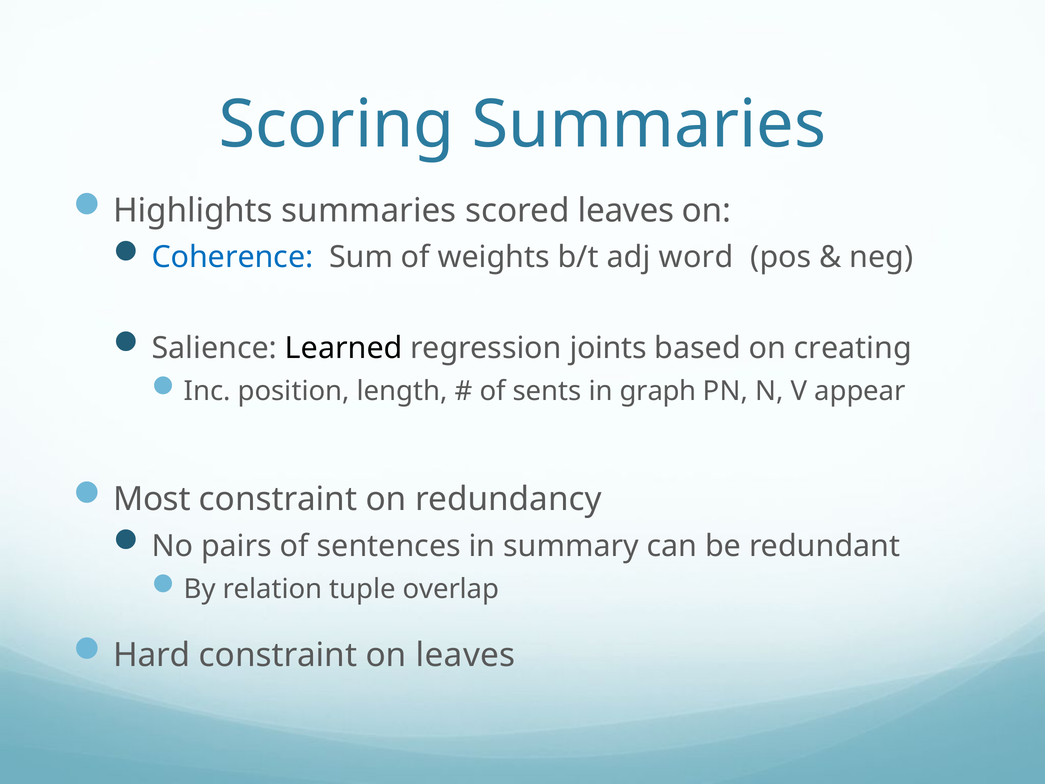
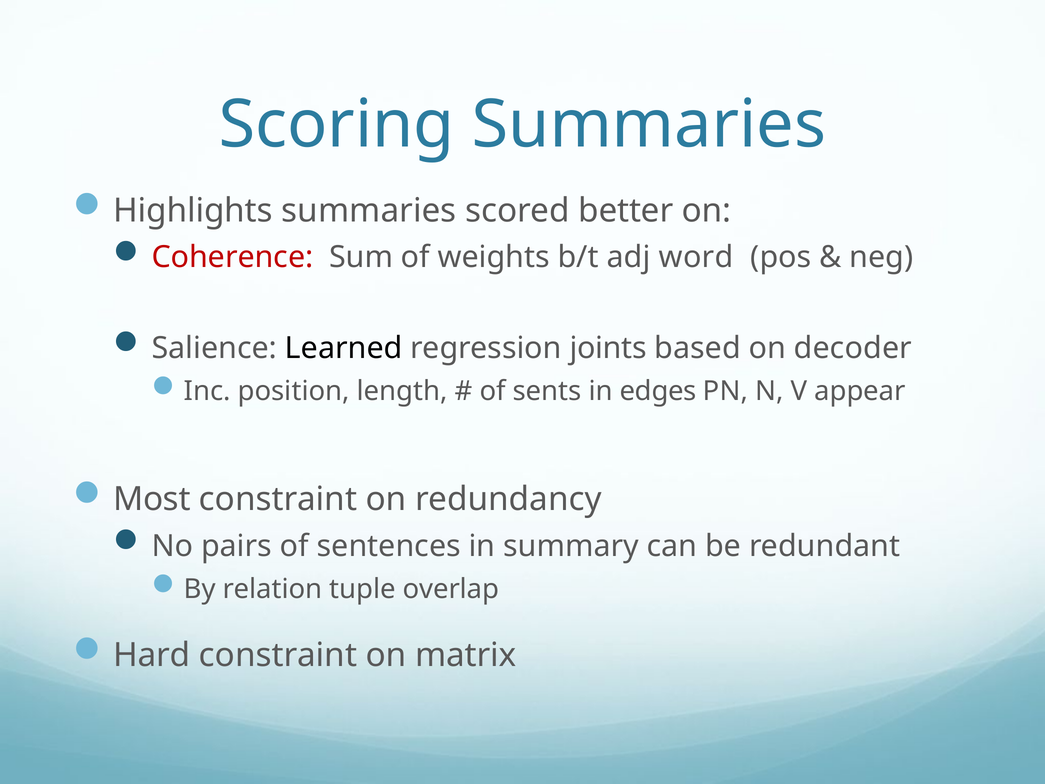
scored leaves: leaves -> better (626, 210)
Coherence colour: blue -> red (232, 257)
creating: creating -> decoder (853, 348)
graph: graph -> edges (658, 391)
on leaves: leaves -> matrix (466, 655)
